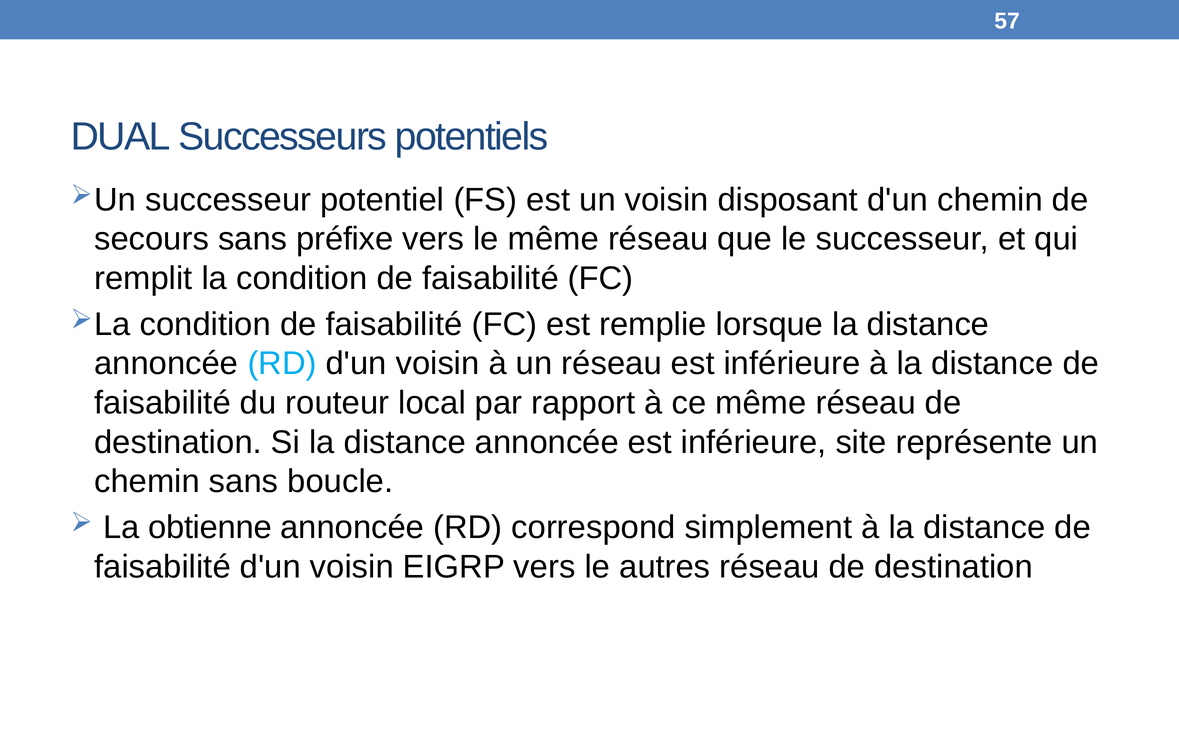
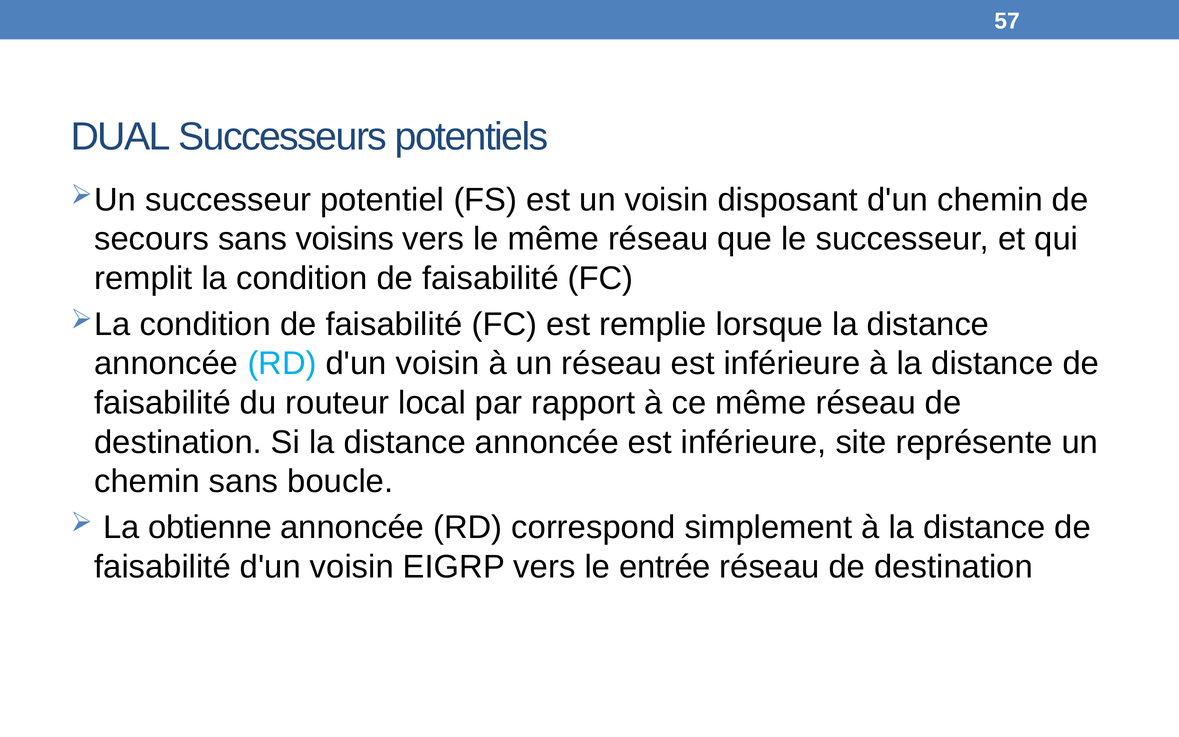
préfixe: préfixe -> voisins (345, 239)
autres: autres -> entrée (665, 567)
